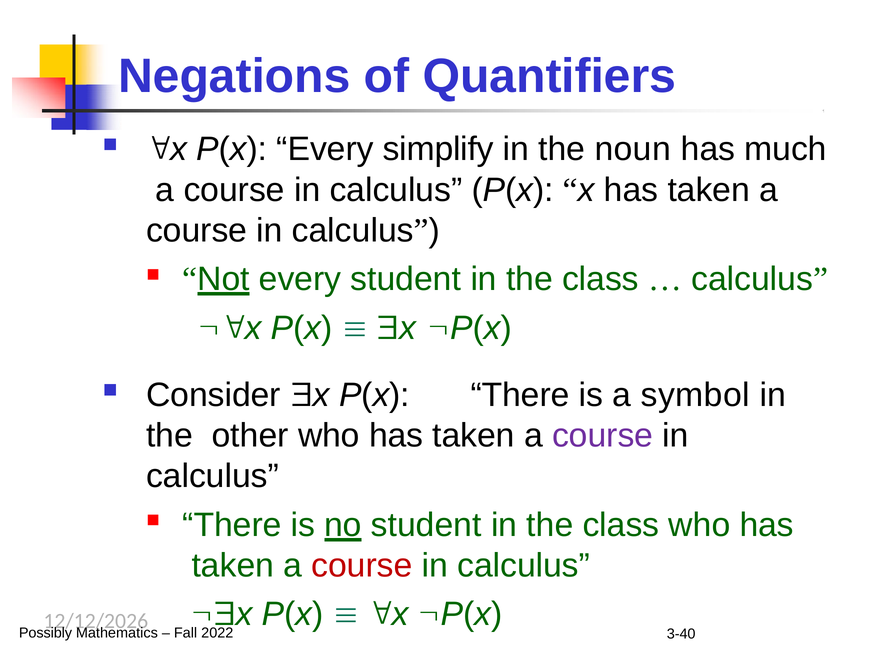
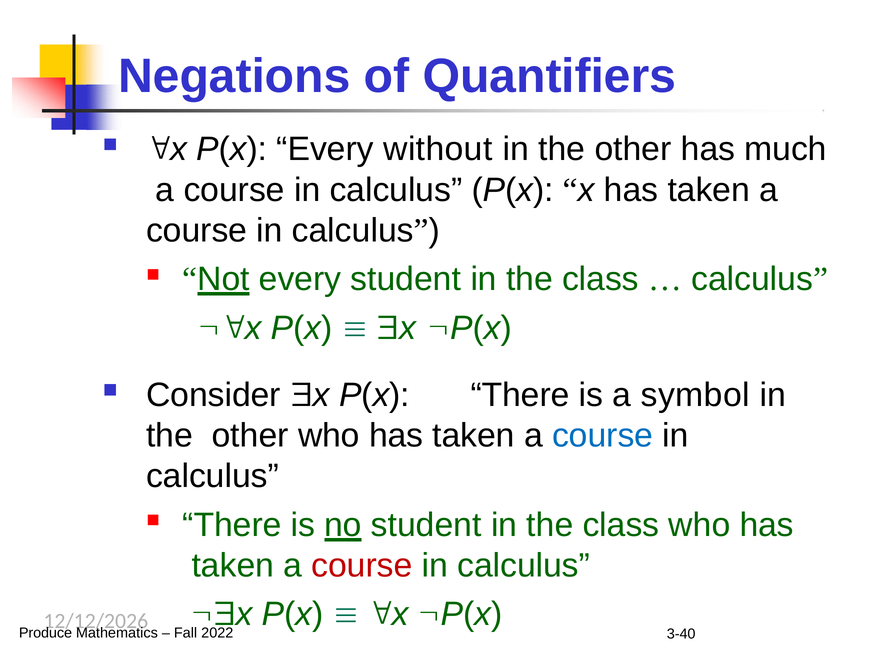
simplify: simplify -> without (438, 149)
noun: noun -> other (633, 149)
course colour: purple -> blue (603, 435)
Possibly: Possibly -> Produce (45, 633)
